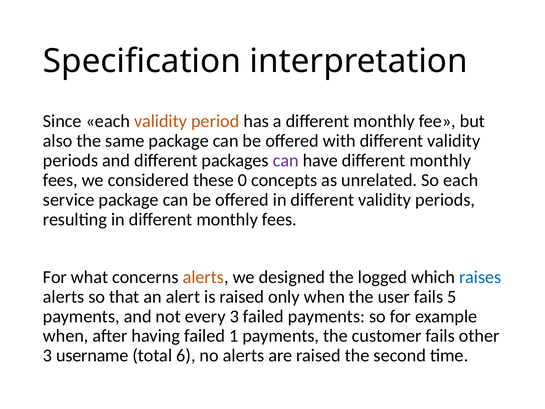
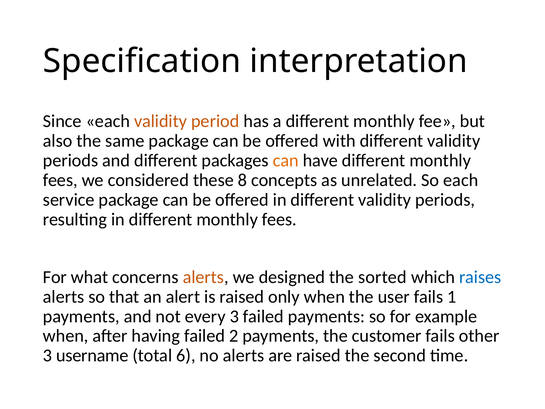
can colour: purple -> orange (286, 160)
0: 0 -> 8 (243, 180)
logged: logged -> sorted (382, 277)
5: 5 -> 1 (452, 297)
1: 1 -> 2 (234, 336)
